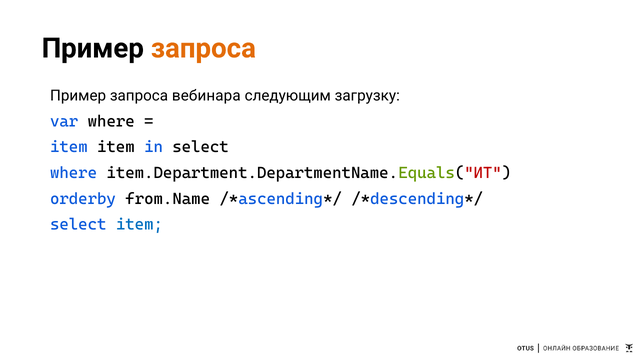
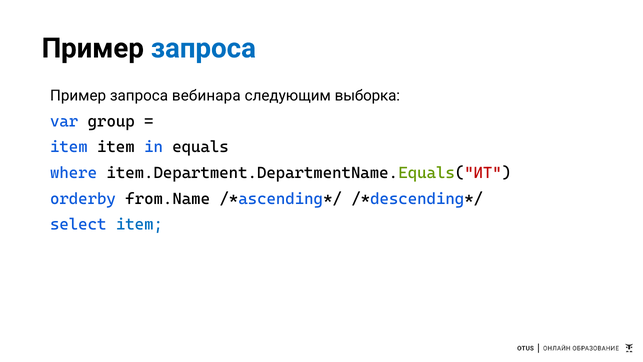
запроса colour: orange -> blue (203, 48)
загрузку: загрузку -> выборка (367, 96)
var where: where -> group (111, 121)
in select: select -> equals (201, 147)
